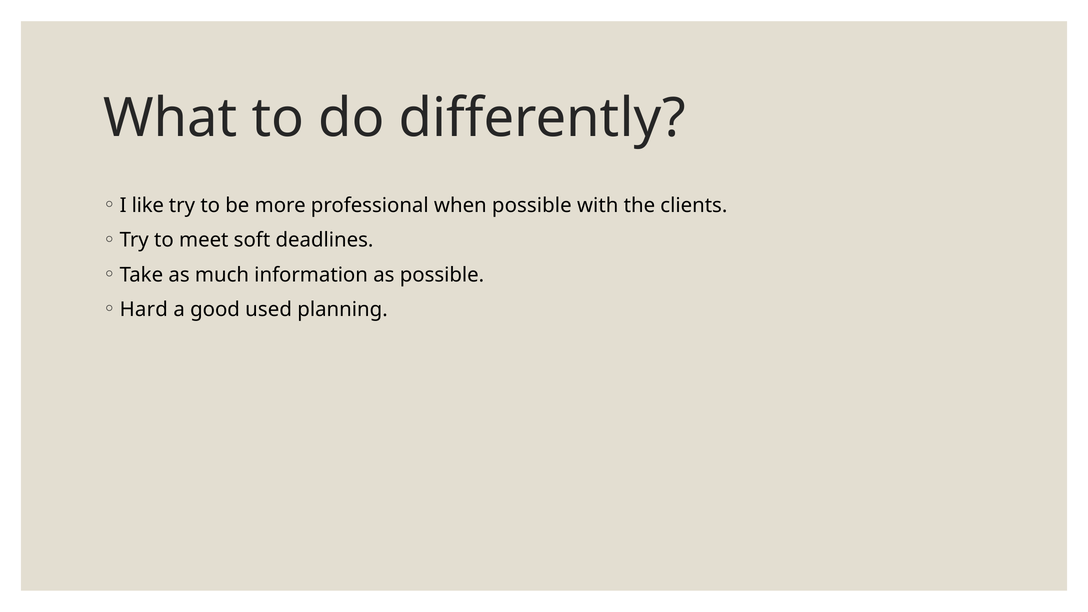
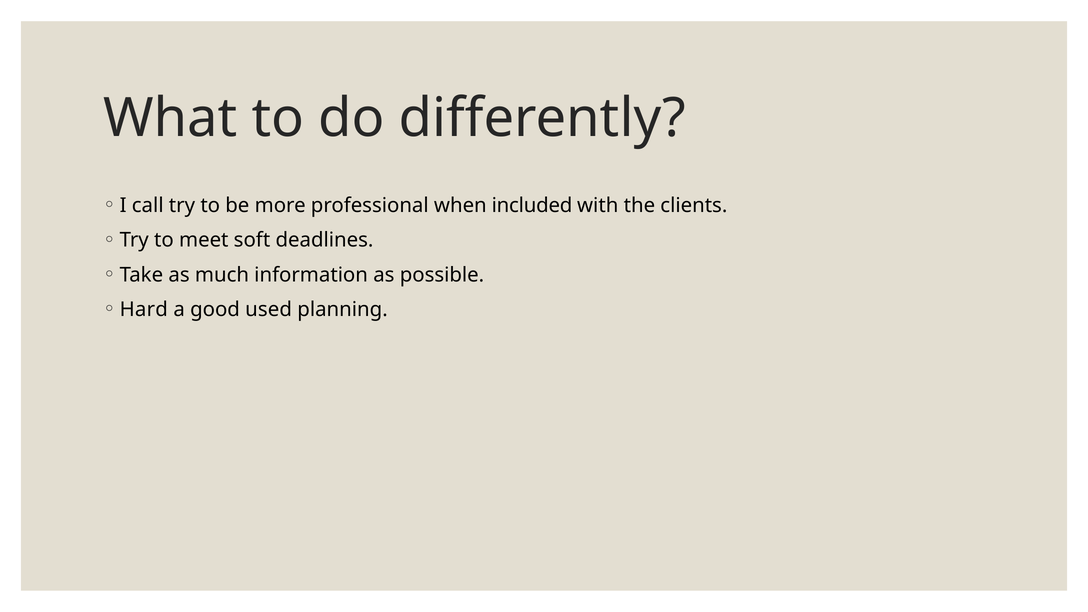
like: like -> call (148, 205)
when possible: possible -> included (532, 205)
